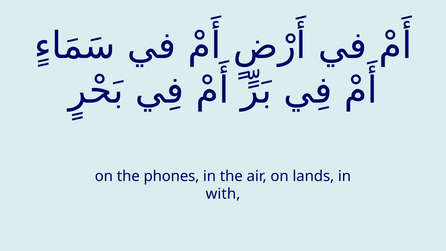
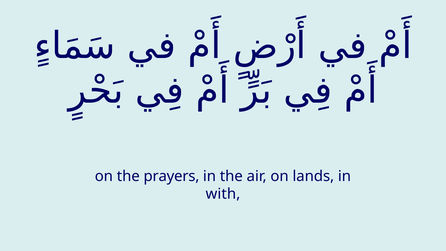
phones: phones -> prayers (171, 176)
